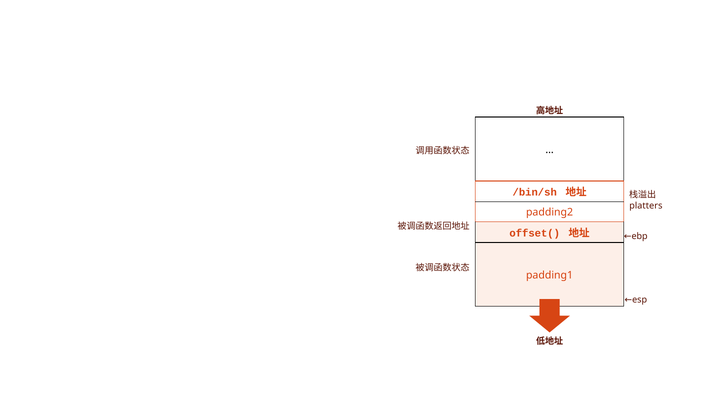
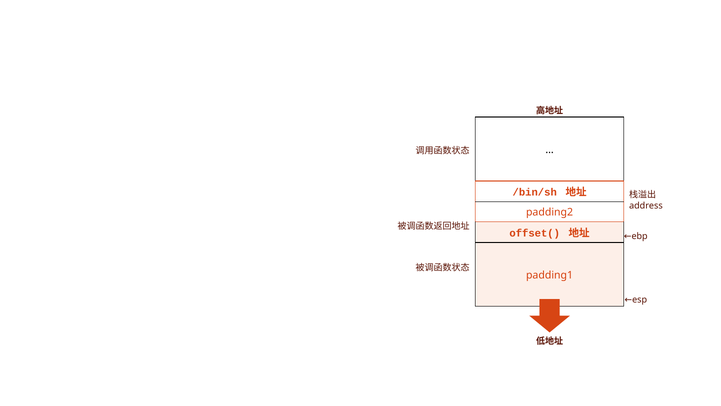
platters: platters -> address (646, 205)
